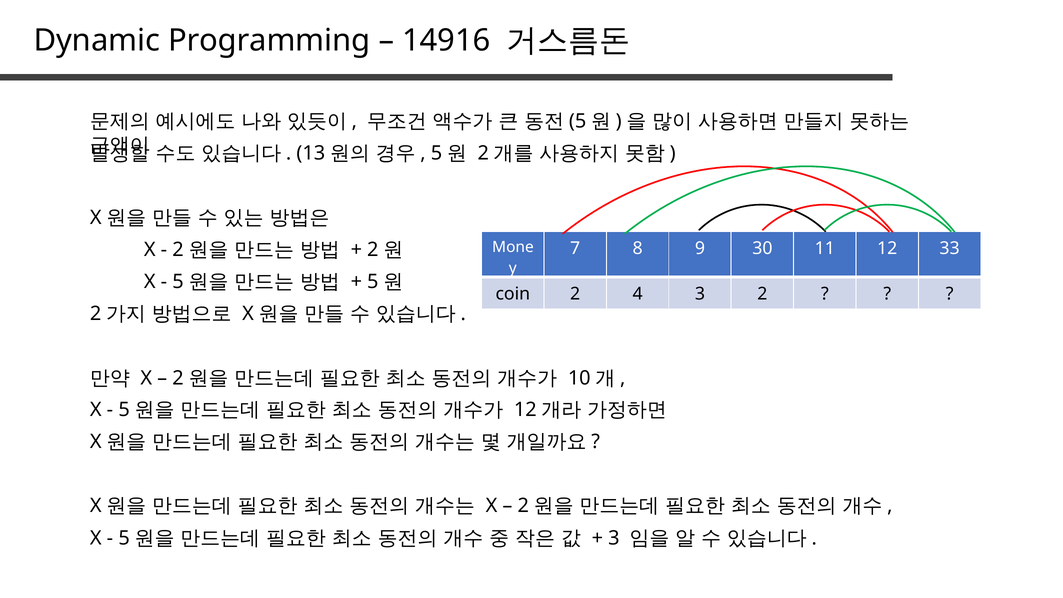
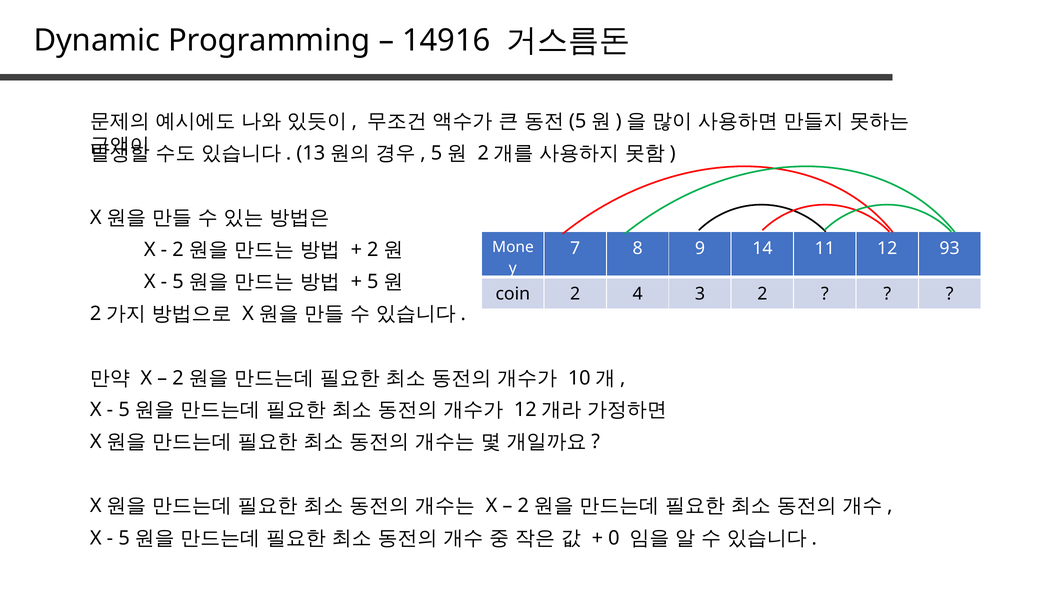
30: 30 -> 14 (762, 249)
33: 33 -> 93 (950, 249)
3: 3 -> 0 (614, 538)
